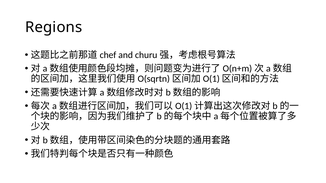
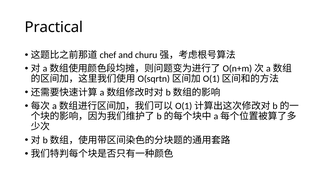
Regions: Regions -> Practical (54, 27)
